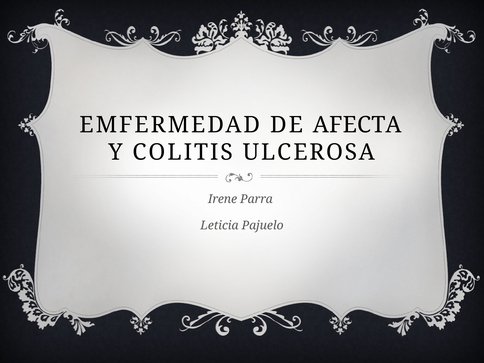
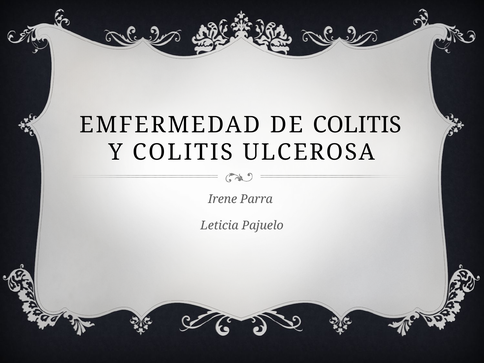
DE AFECTA: AFECTA -> COLITIS (357, 125)
